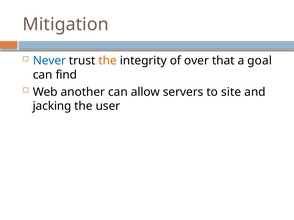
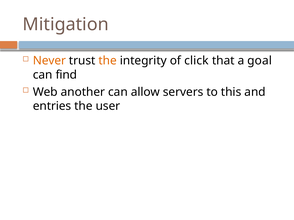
Never colour: blue -> orange (49, 61)
over: over -> click (197, 61)
site: site -> this (231, 92)
jacking: jacking -> entries (52, 106)
